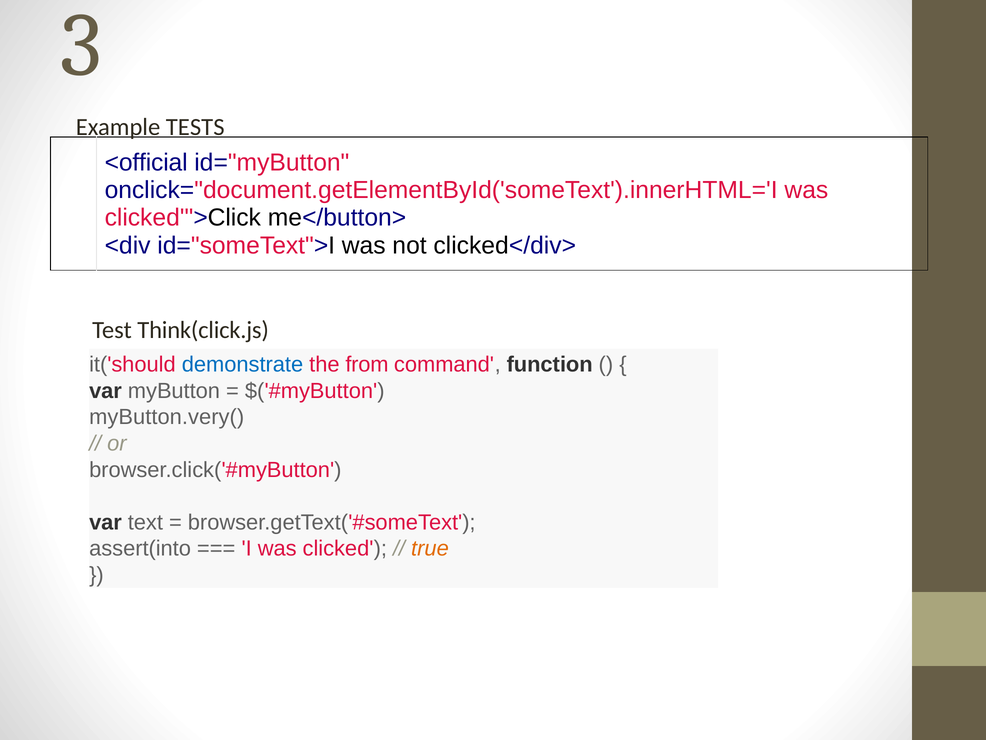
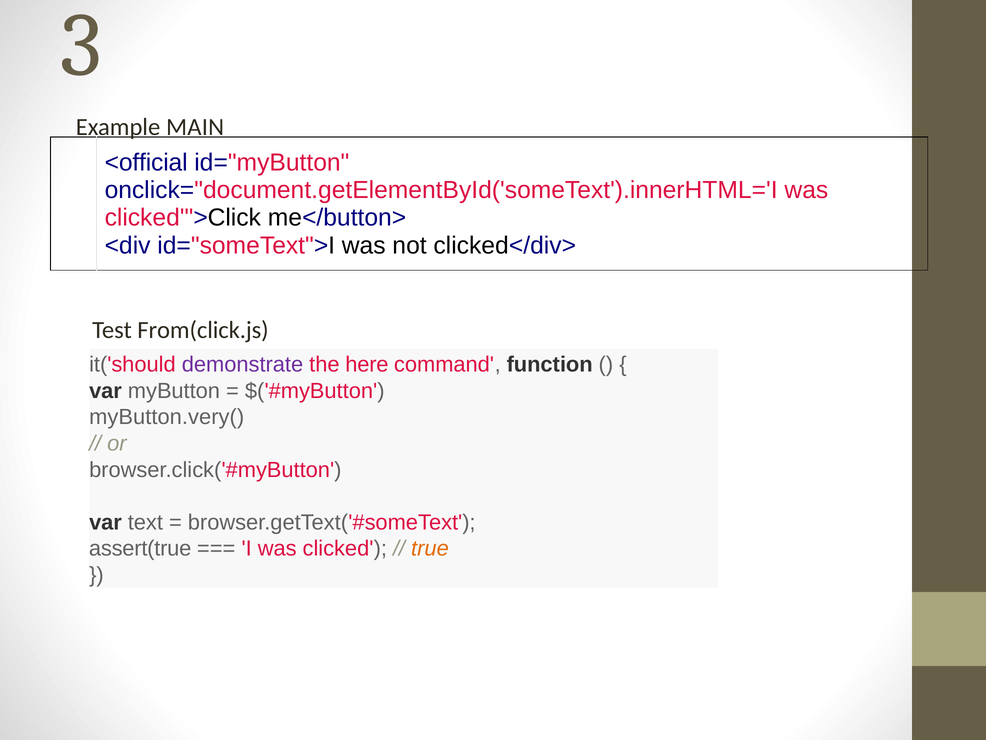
TESTS: TESTS -> MAIN (195, 127)
Think(click.js: Think(click.js -> From(click.js (203, 330)
demonstrate colour: blue -> purple (243, 364)
from: from -> here (367, 364)
assert(into: assert(into -> assert(true (140, 548)
